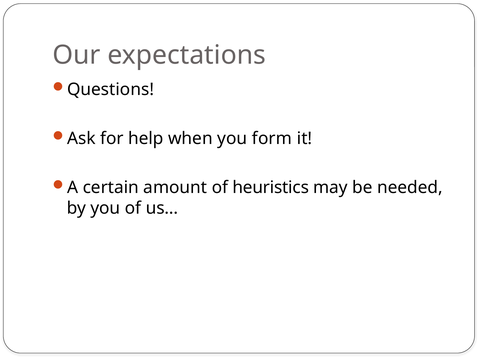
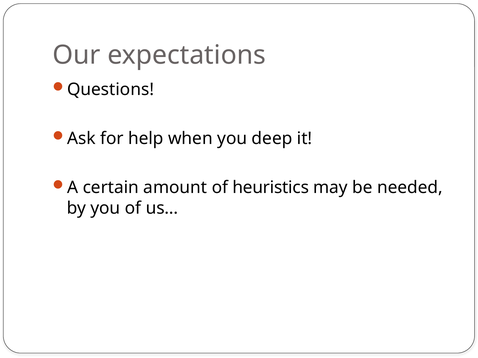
form: form -> deep (272, 139)
